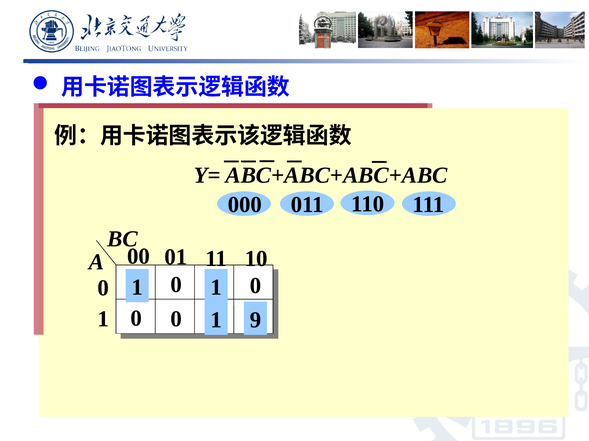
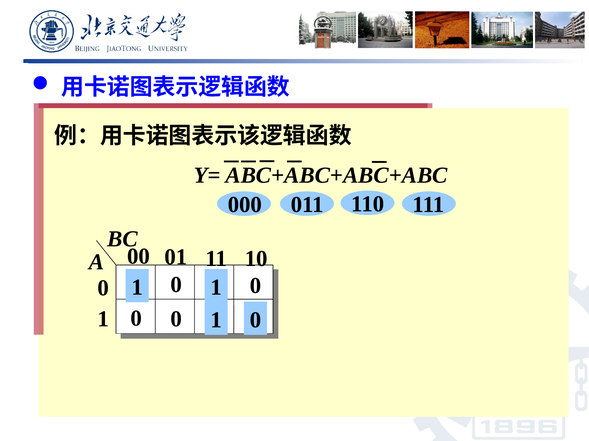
9: 9 -> 0 (255, 320)
